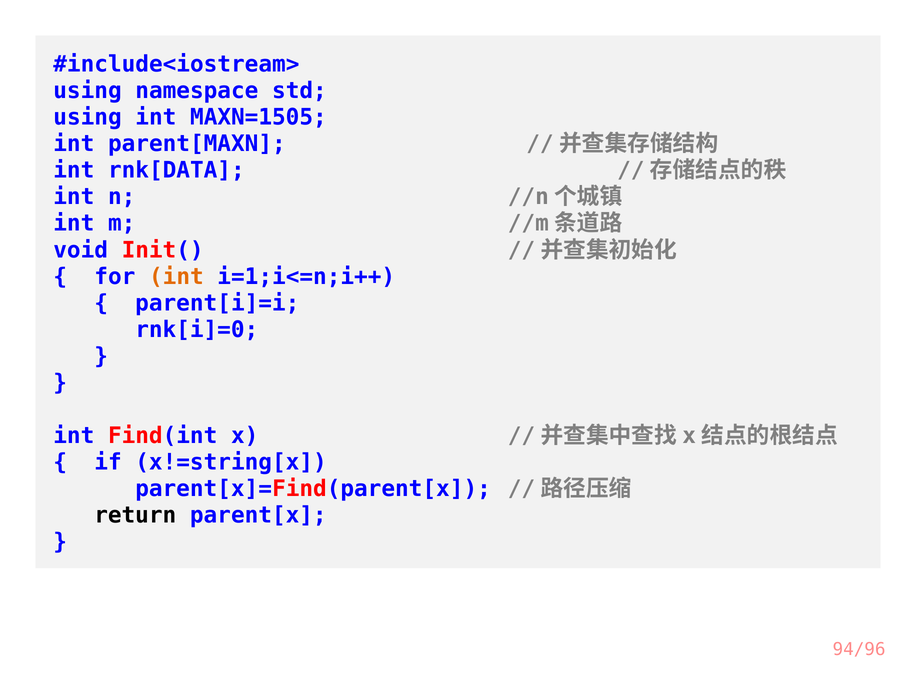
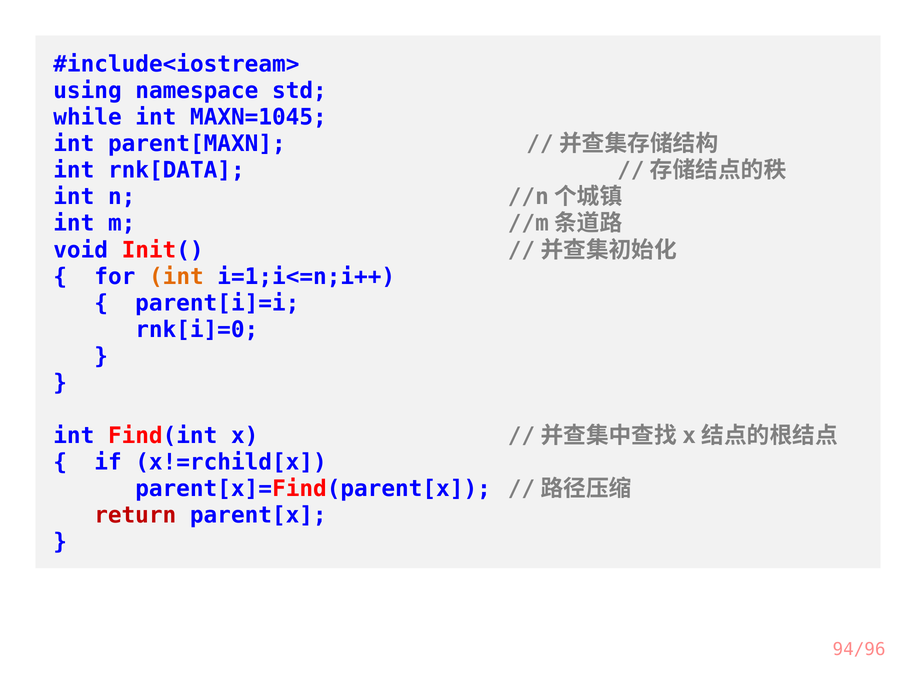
using: using -> while (88, 117)
MAXN=1505: MAXN=1505 -> MAXN=1045 (258, 117)
x!=string[x: x!=string[x -> x!=rchild[x (231, 462)
return colour: black -> red (135, 515)
